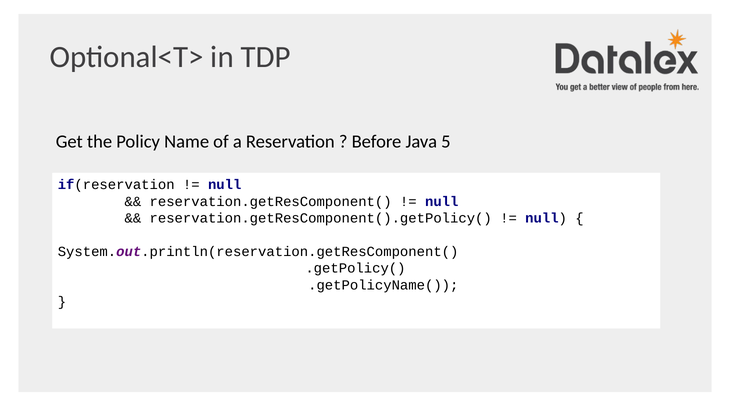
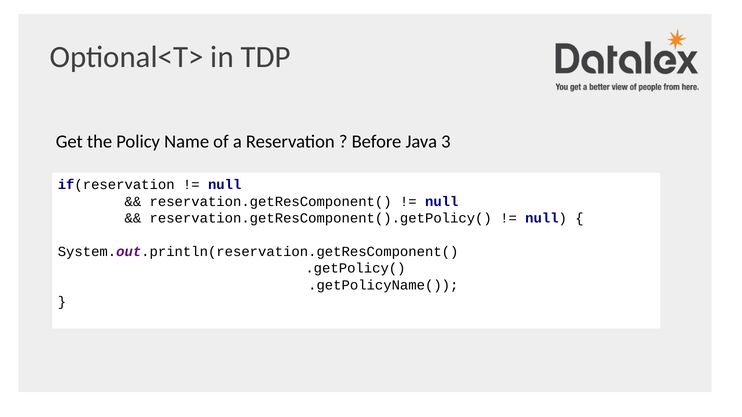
5: 5 -> 3 (446, 142)
